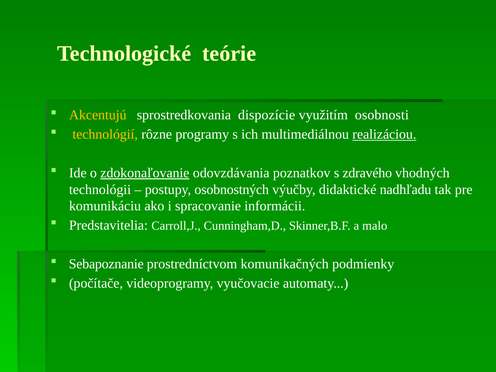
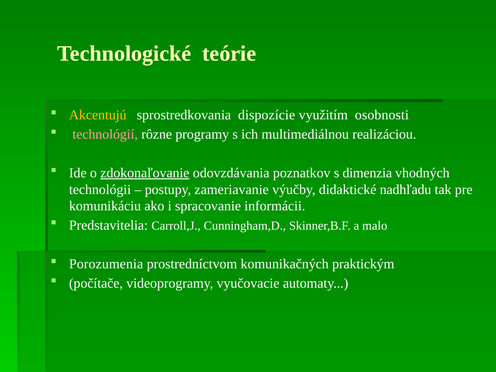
technológií colour: yellow -> pink (105, 134)
realizáciou underline: present -> none (384, 134)
zdravého: zdravého -> dimenzia (367, 173)
osobnostných: osobnostných -> zameriavanie (232, 189)
Sebapoznanie: Sebapoznanie -> Porozumenia (106, 264)
podmienky: podmienky -> praktickým (363, 264)
